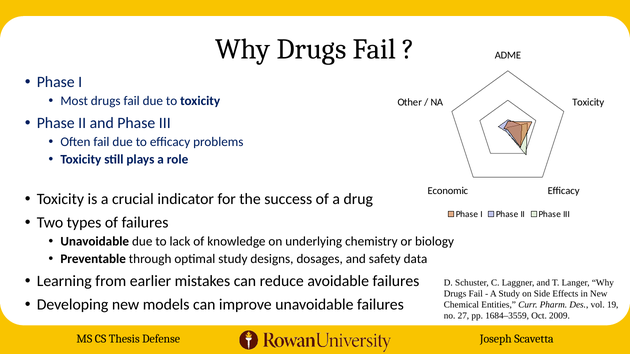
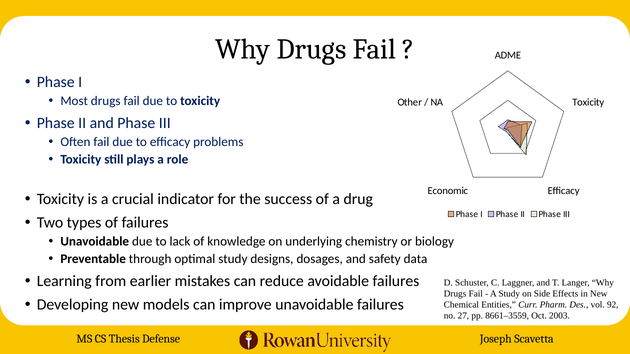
19: 19 -> 92 (613, 305)
1684–3559: 1684–3559 -> 8661–3559 (507, 316)
2009: 2009 -> 2003 (559, 316)
